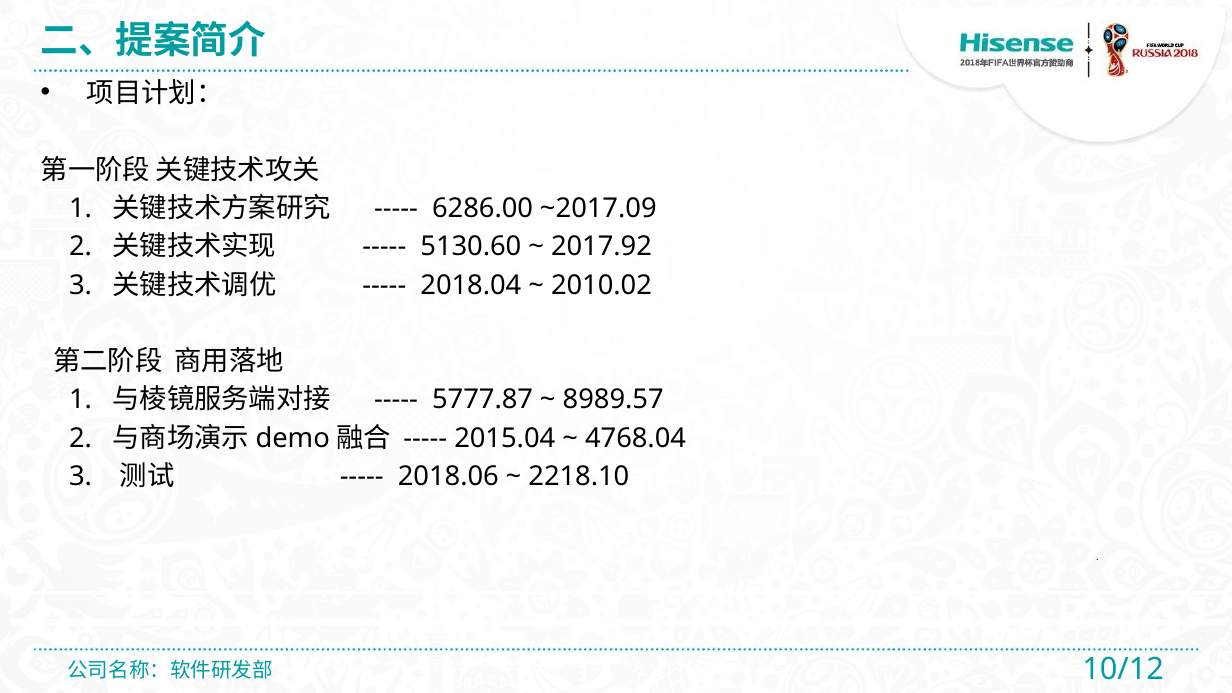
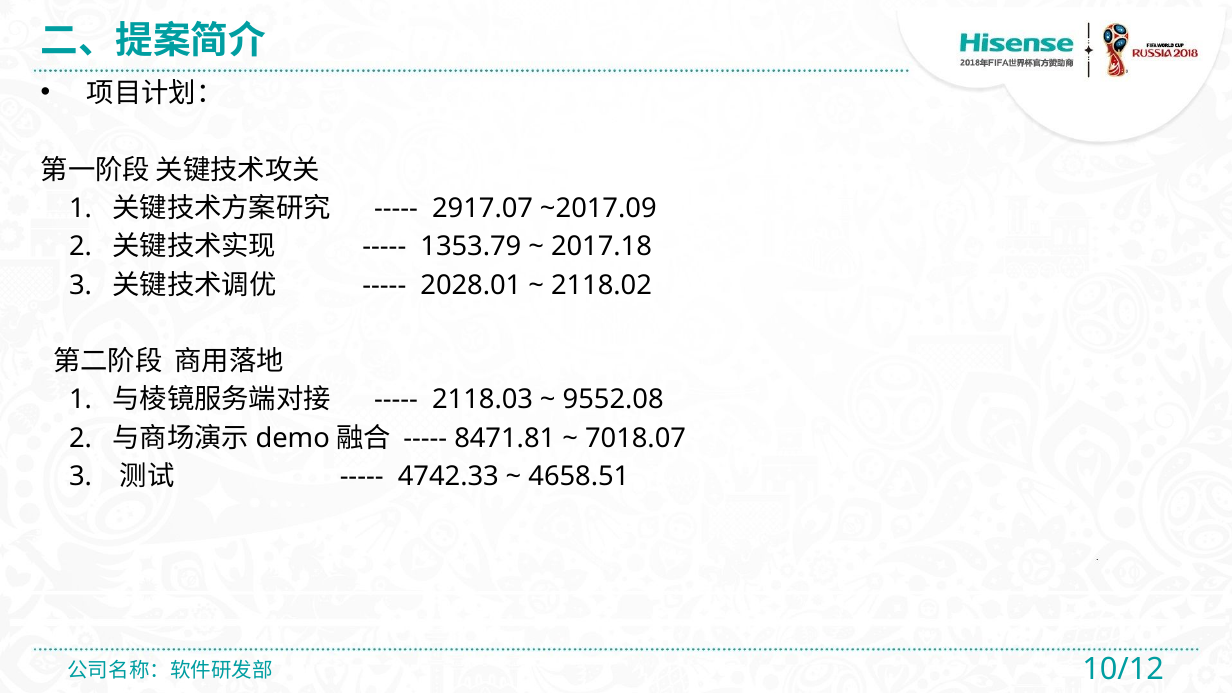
6286.00: 6286.00 -> 2917.07 (483, 208)
5130.60: 5130.60 -> 1353.79 (471, 247)
2017.92: 2017.92 -> 2017.18 (602, 247)
2018.04: 2018.04 -> 2028.01 (471, 285)
2010.02: 2010.02 -> 2118.02 (602, 285)
5777.87: 5777.87 -> 2118.03 (483, 400)
8989.57: 8989.57 -> 9552.08 (613, 400)
2015.04: 2015.04 -> 8471.81 (505, 438)
4768.04: 4768.04 -> 7018.07 (636, 438)
2018.06: 2018.06 -> 4742.33 (448, 477)
2218.10: 2218.10 -> 4658.51 (579, 477)
